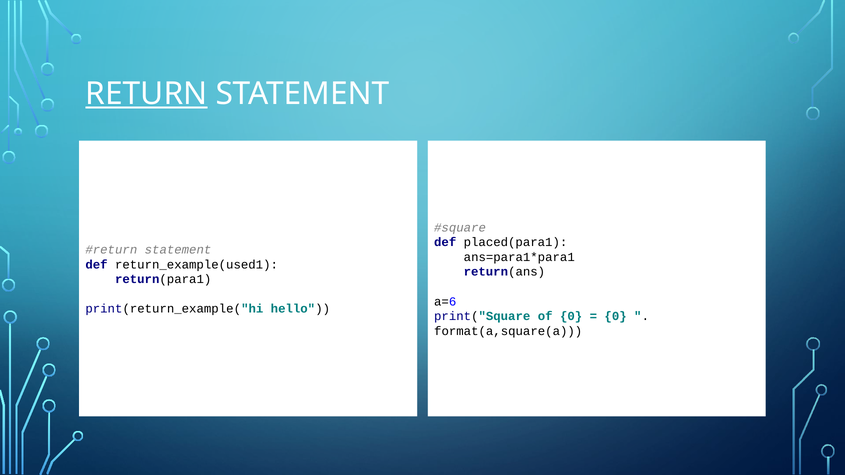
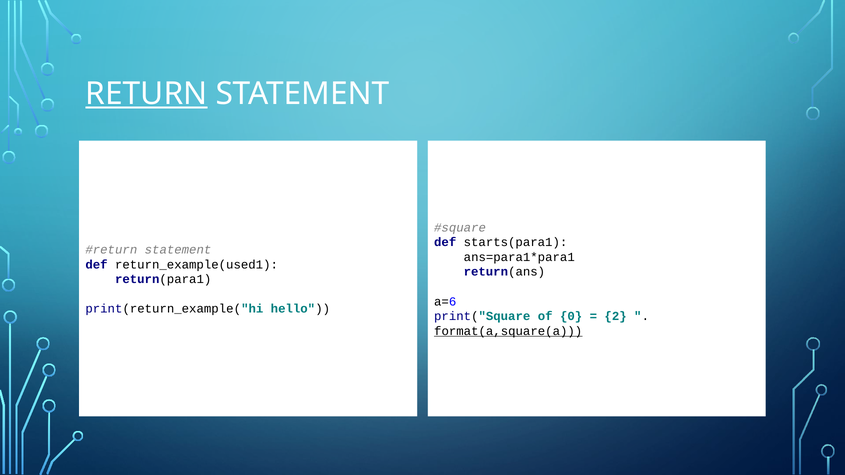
placed(para1: placed(para1 -> starts(para1 (515, 243)
0: 0 -> 2 (616, 316)
format(a,square(a underline: none -> present (508, 331)
